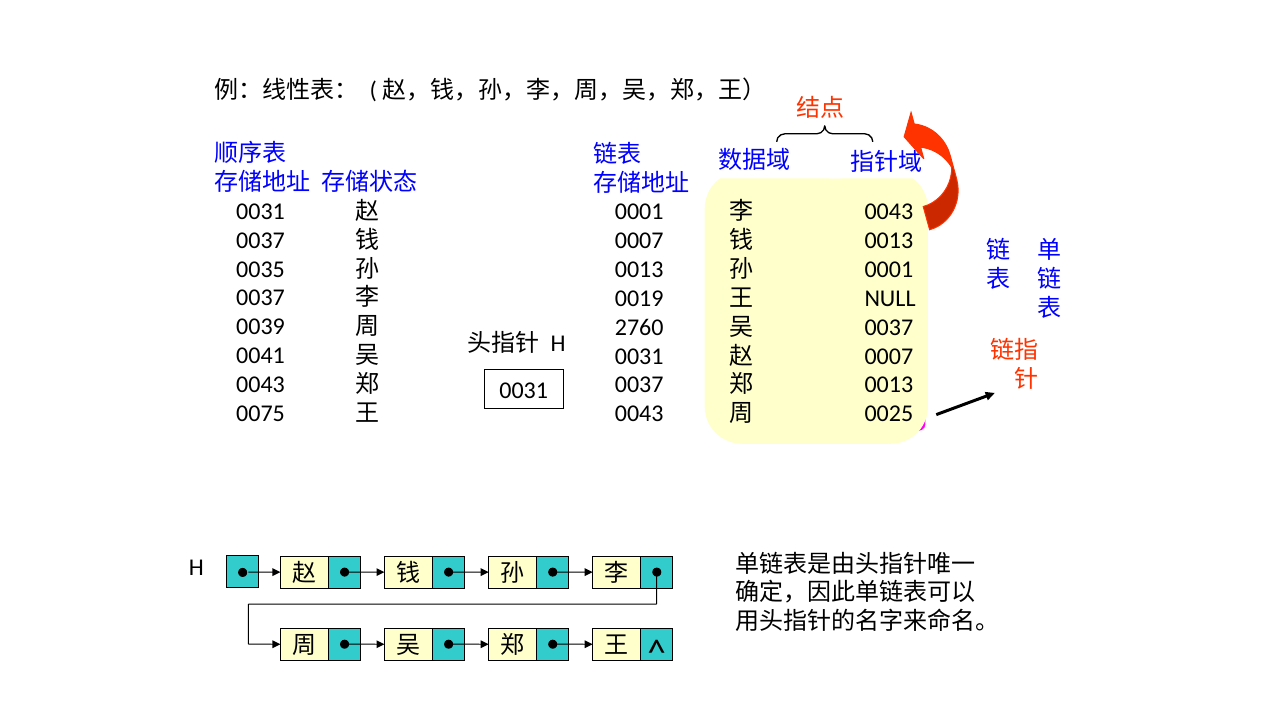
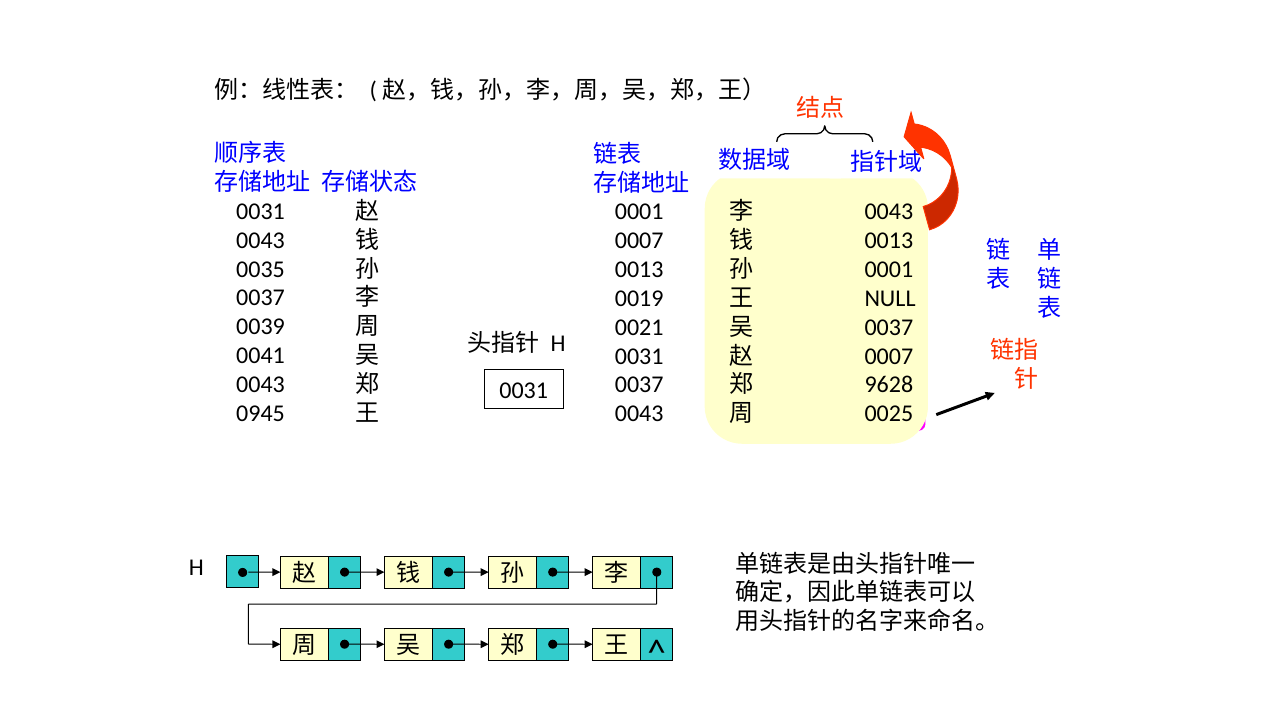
0037: 0037 -> 0043 (261, 240)
2760: 2760 -> 0021 (639, 327)
0013: 0013 -> 9628 (889, 385)
0075: 0075 -> 0945 (261, 413)
